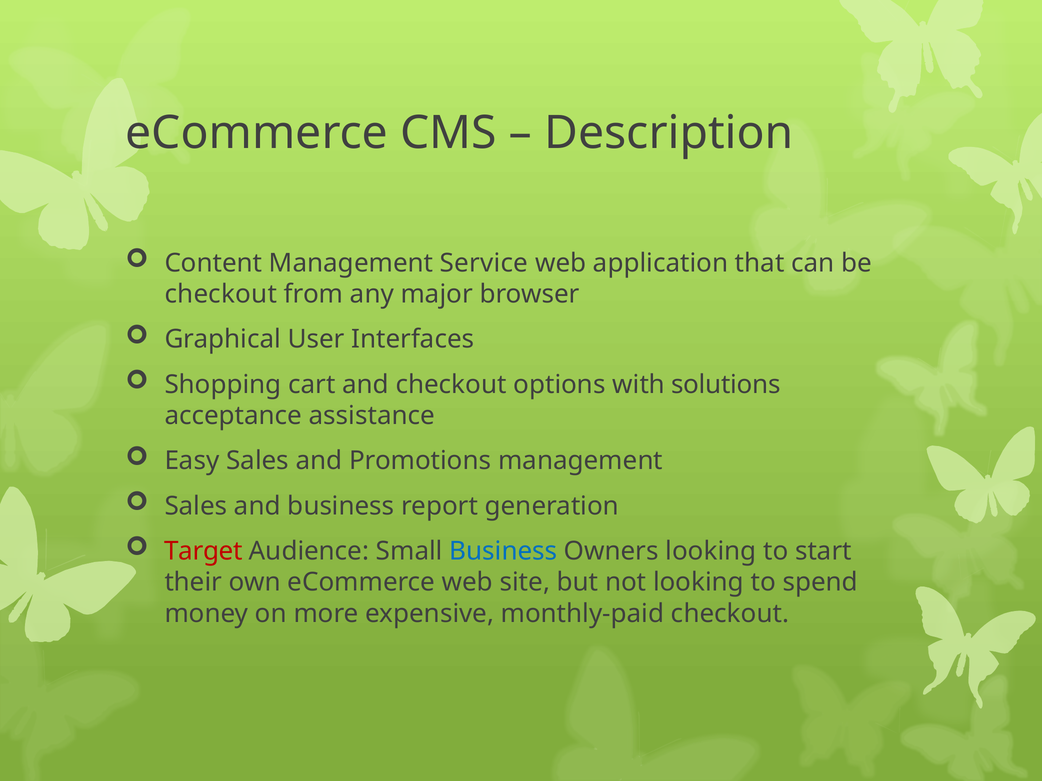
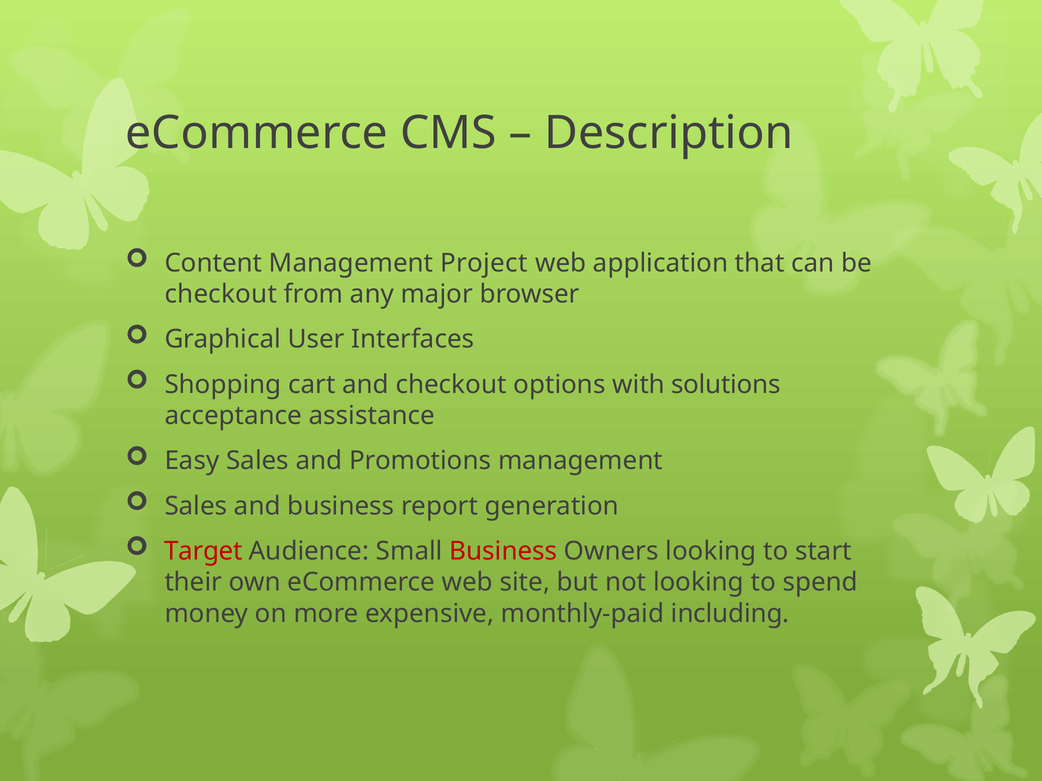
Service: Service -> Project (484, 263)
Business colour: blue -> red (503, 551)
monthly-paid checkout: checkout -> including (730, 614)
